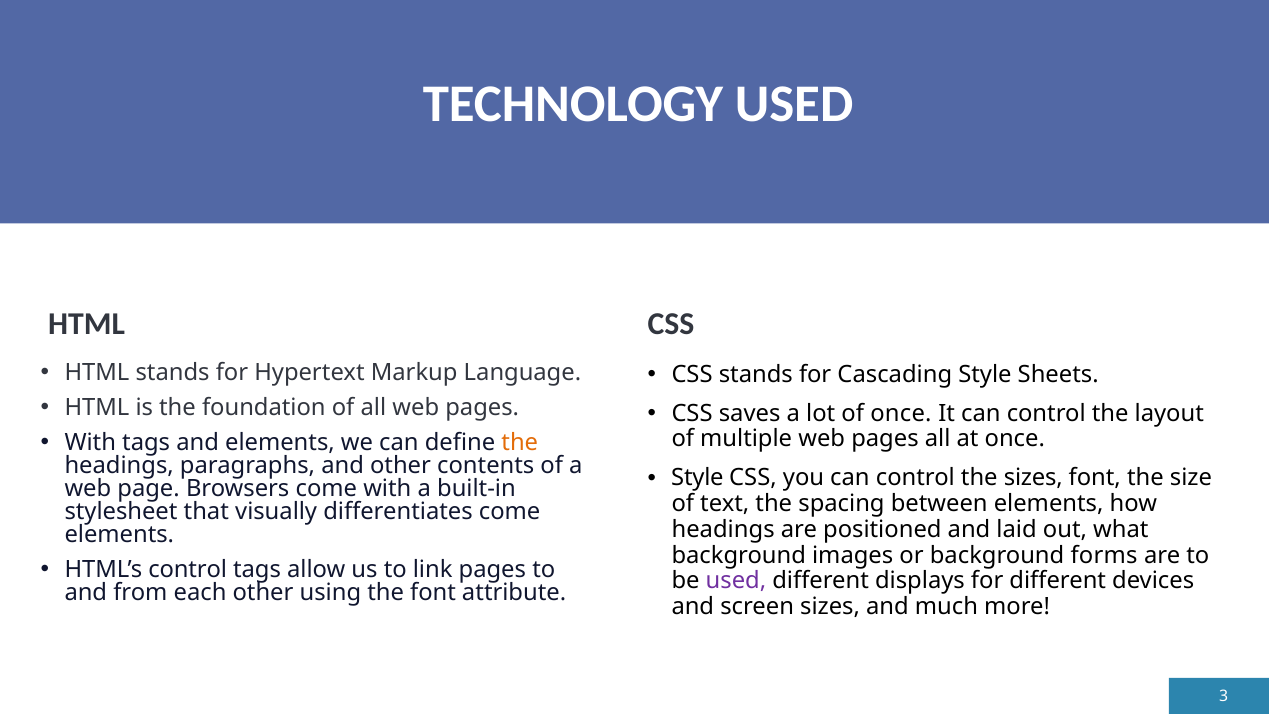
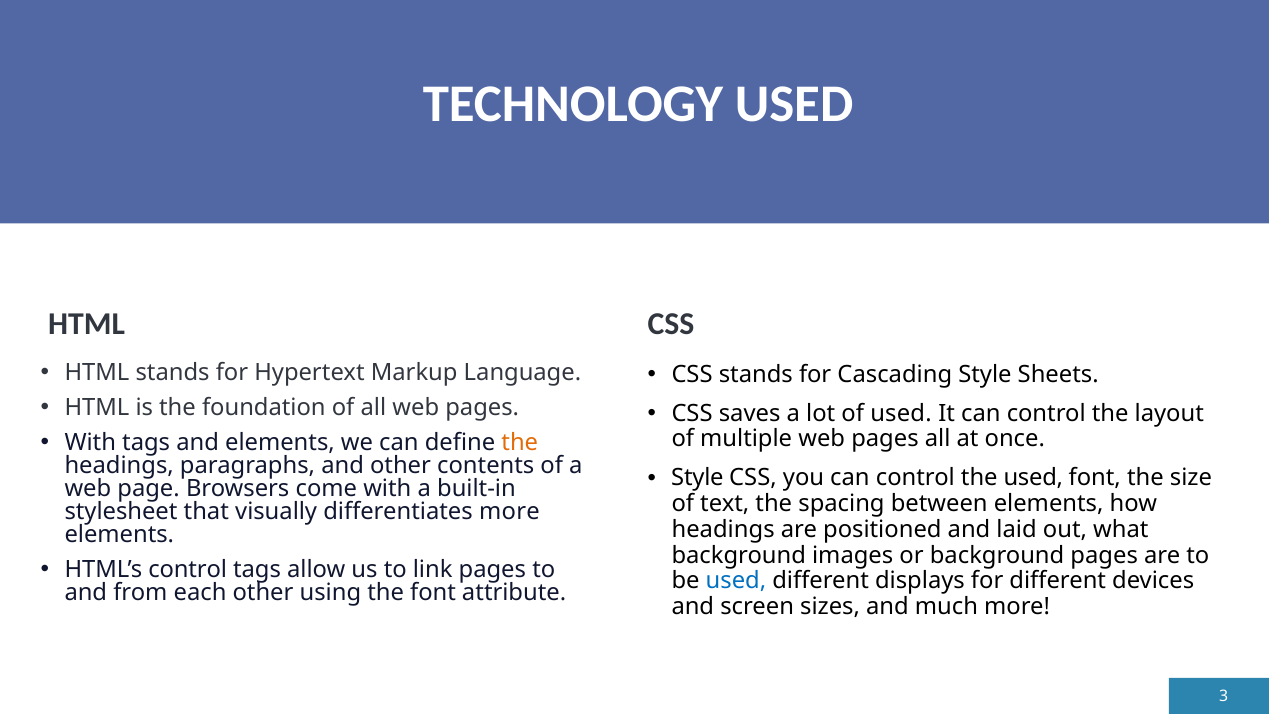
of once: once -> used (901, 413)
the sizes: sizes -> used (1033, 478)
differentiates come: come -> more (510, 512)
background forms: forms -> pages (1104, 555)
used colour: purple -> blue (736, 581)
